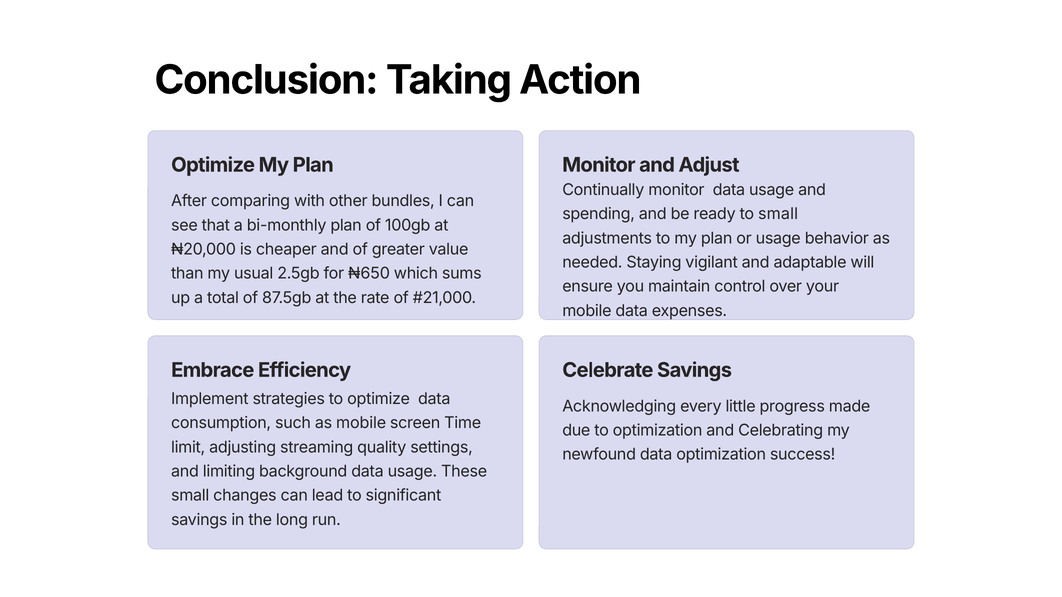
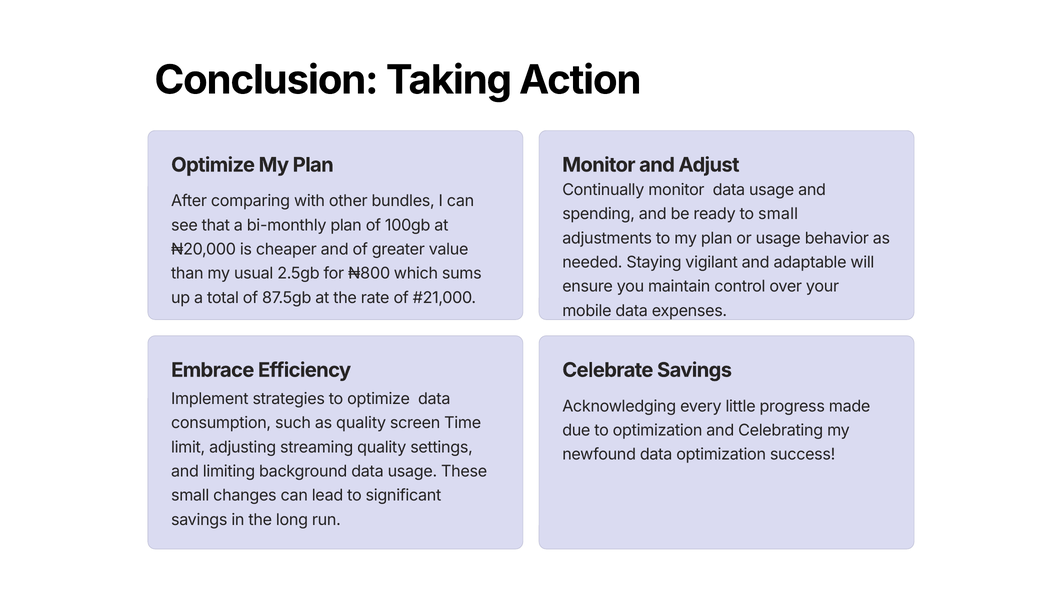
₦650: ₦650 -> ₦800 (369, 274)
as mobile: mobile -> quality (361, 423)
